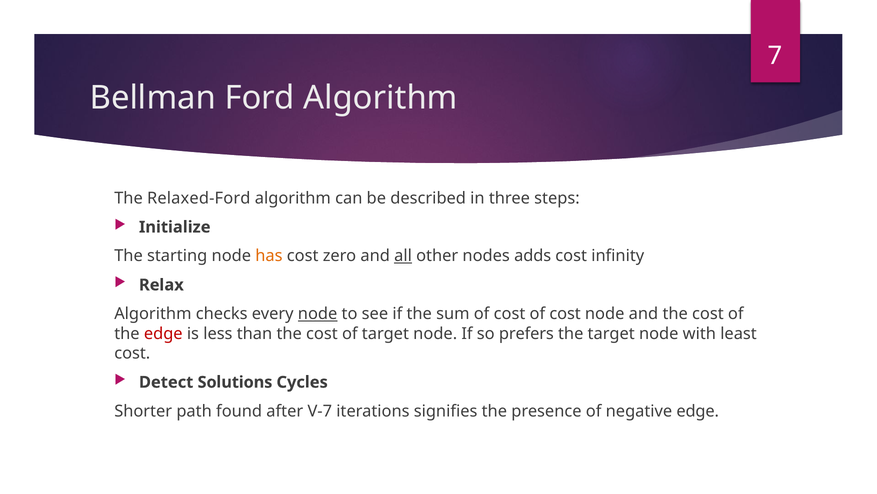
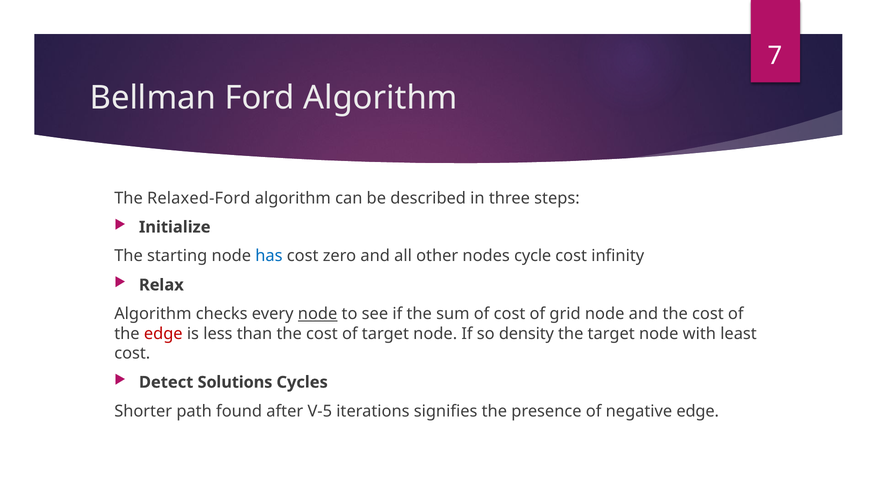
has colour: orange -> blue (269, 256)
all underline: present -> none (403, 256)
adds: adds -> cycle (533, 256)
cost of cost: cost -> grid (565, 313)
prefers: prefers -> density (526, 333)
V-7: V-7 -> V-5 (320, 411)
